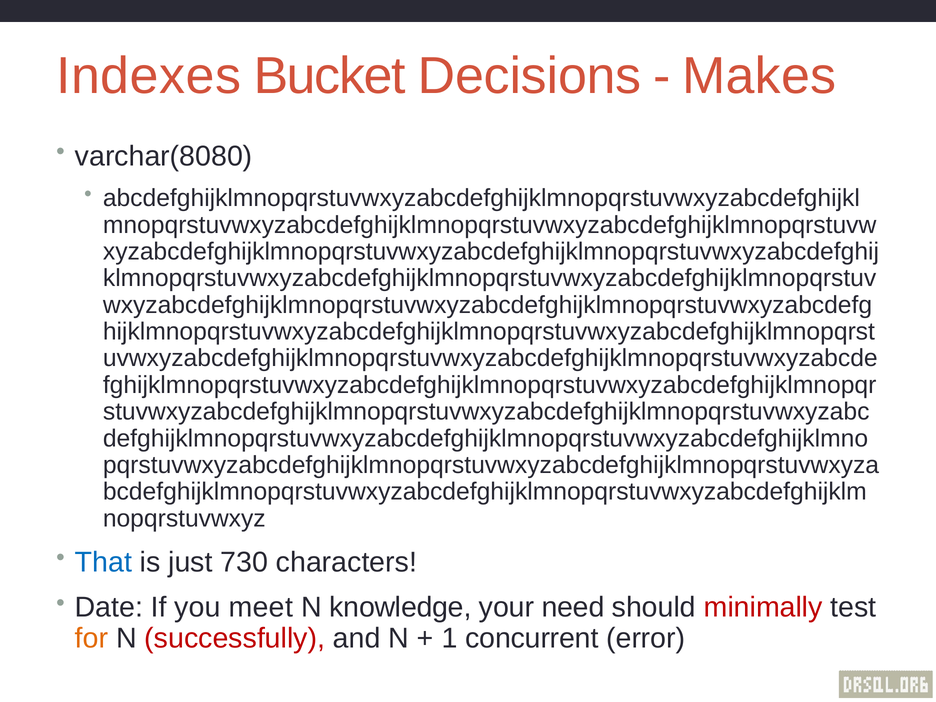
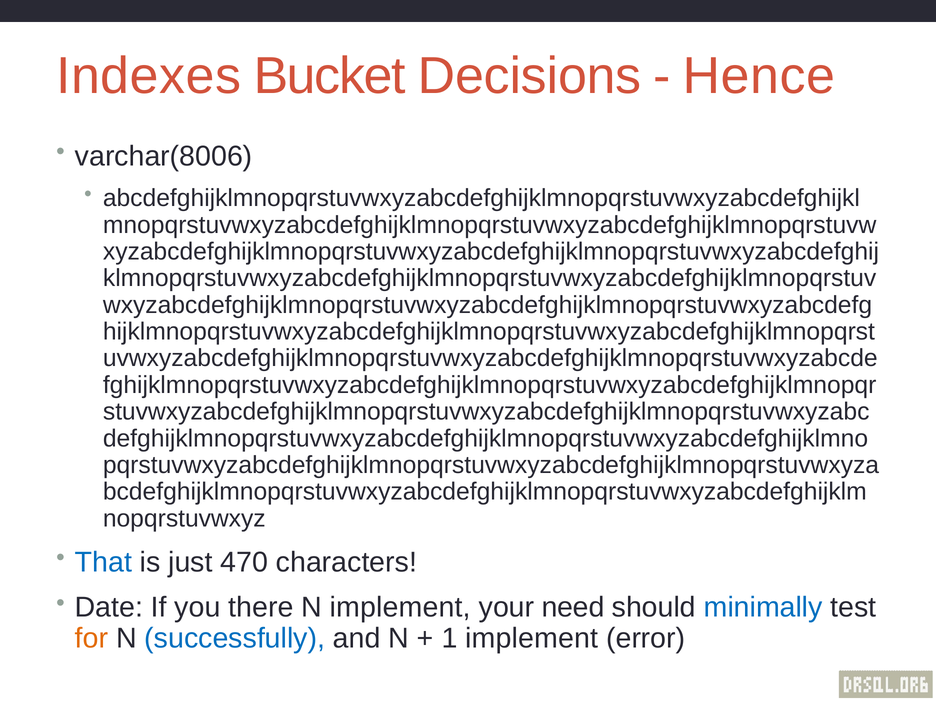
Makes: Makes -> Hence (759, 76)
varchar(8080: varchar(8080 -> varchar(8006 (164, 156)
730: 730 -> 470 (244, 562)
meet: meet -> there (261, 608)
N knowledge: knowledge -> implement (400, 608)
minimally colour: red -> blue (763, 608)
successfully colour: red -> blue (235, 638)
1 concurrent: concurrent -> implement (532, 638)
